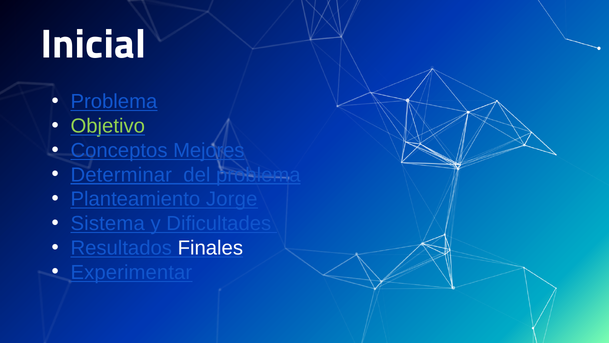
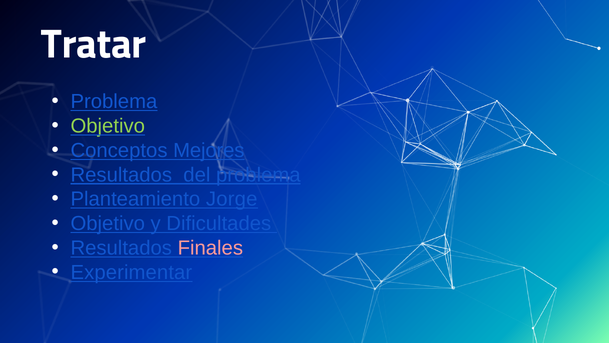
Inicial: Inicial -> Tratar (94, 44)
Determinar: Determinar -> Resultados (121, 175)
Sistema: Sistema -> Objetivo (108, 223)
Finales colour: white -> pink (210, 248)
